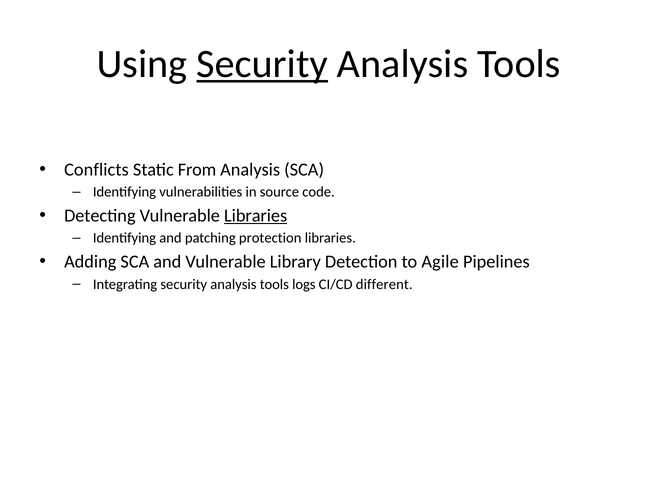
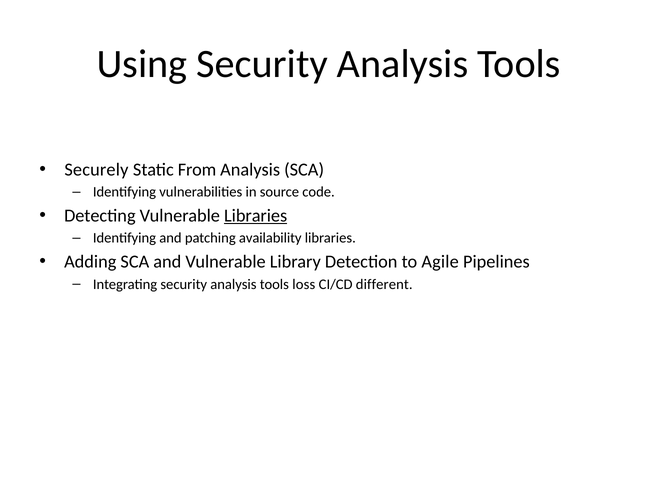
Security underline: present -> none (262, 64)
Conflicts: Conflicts -> Securely (96, 169)
protection: protection -> availability (270, 238)
logs: logs -> loss (304, 284)
